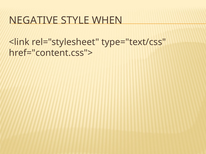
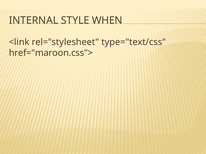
NEGATIVE: NEGATIVE -> INTERNAL (34, 20)
href="content.css">: href="content.css"> -> href="maroon.css"> (51, 53)
